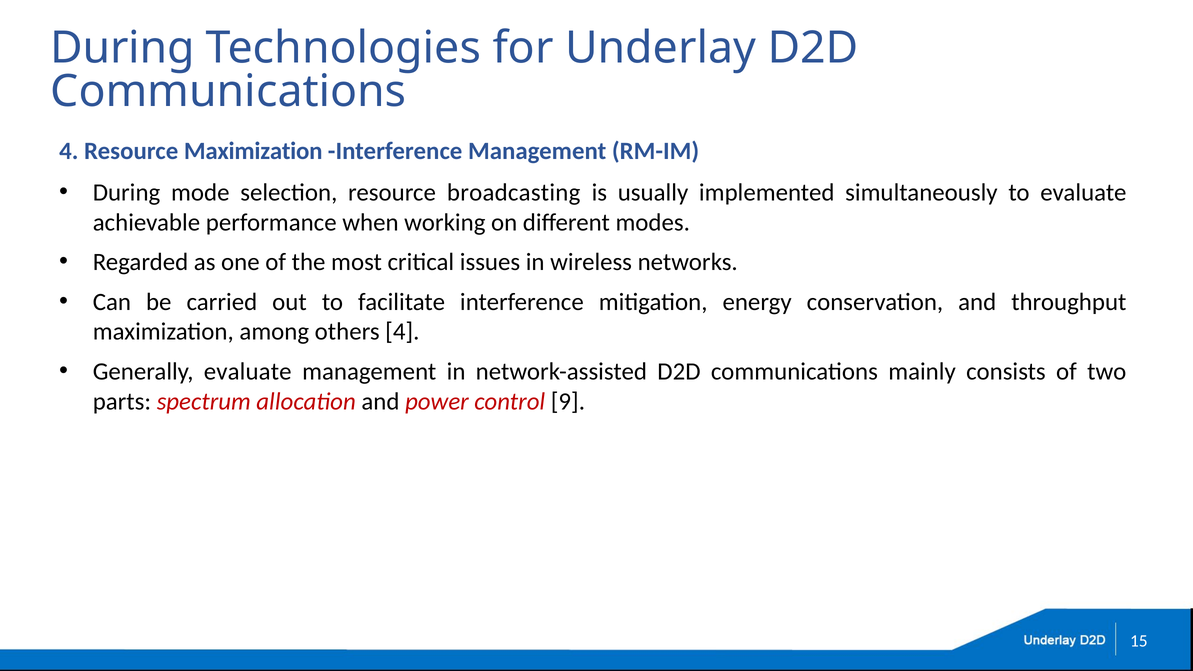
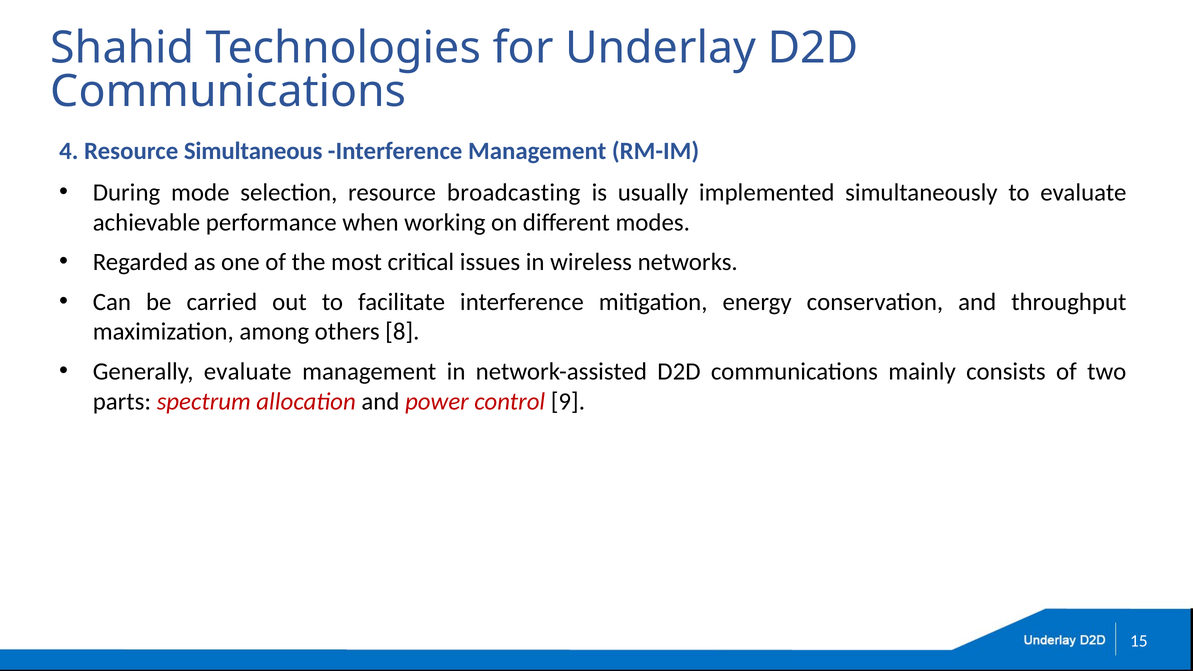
During: During -> Shahid (122, 48)
Resource Maximization: Maximization -> Simultaneous (253, 151)
others 4: 4 -> 8 (402, 332)
